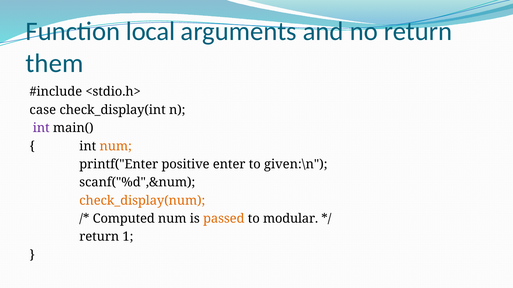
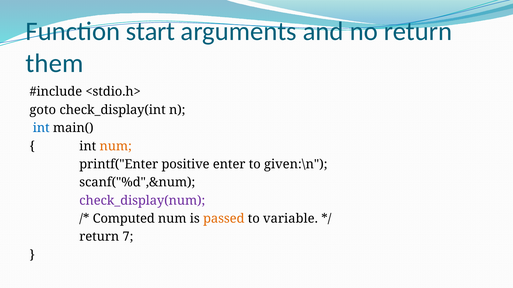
local: local -> start (151, 31)
case: case -> goto (43, 110)
int colour: purple -> blue (41, 128)
check_display(num colour: orange -> purple (142, 201)
modular: modular -> variable (290, 219)
1: 1 -> 7 (128, 237)
